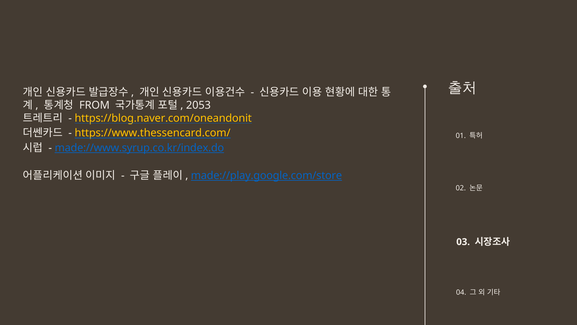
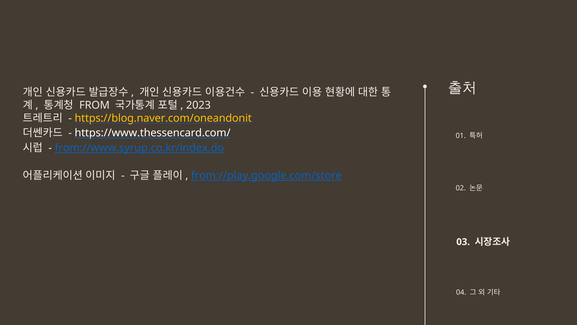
2053: 2053 -> 2023 (198, 105)
https://www.thessencard.com/ colour: yellow -> white (153, 133)
made://www.syrup.co.kr/index.do: made://www.syrup.co.kr/index.do -> from://www.syrup.co.kr/index.do (139, 148)
made://play.google.com/store: made://play.google.com/store -> from://play.google.com/store (266, 175)
